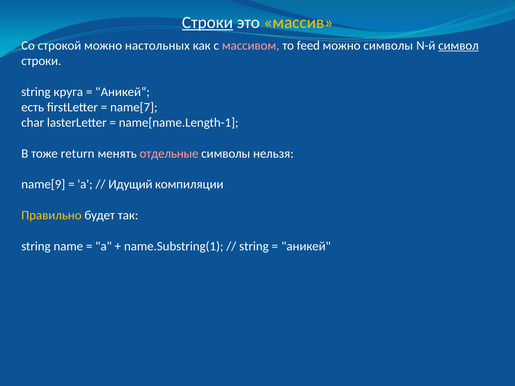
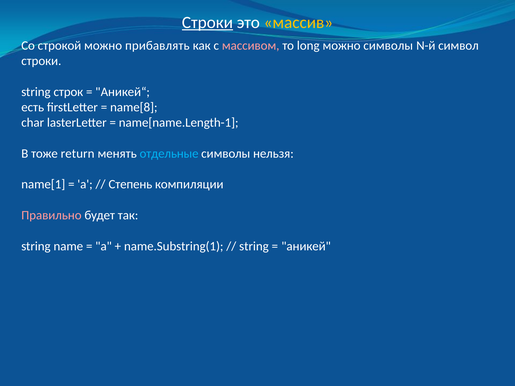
настольных: настольных -> прибавлять (157, 45)
feed: feed -> long (308, 45)
символ underline: present -> none (458, 45)
круга: круга -> строк (68, 92)
name[7: name[7 -> name[8 (134, 107)
отдельные colour: pink -> light blue (169, 154)
name[9: name[9 -> name[1 (43, 185)
Идущий: Идущий -> Степень (130, 185)
Правильно colour: yellow -> pink (51, 215)
